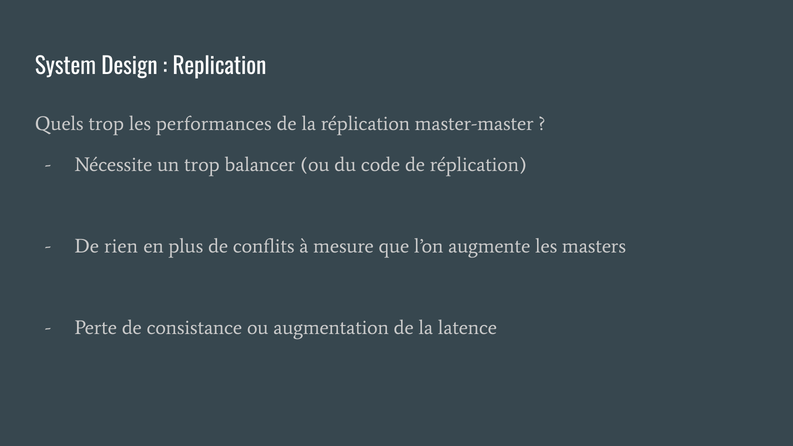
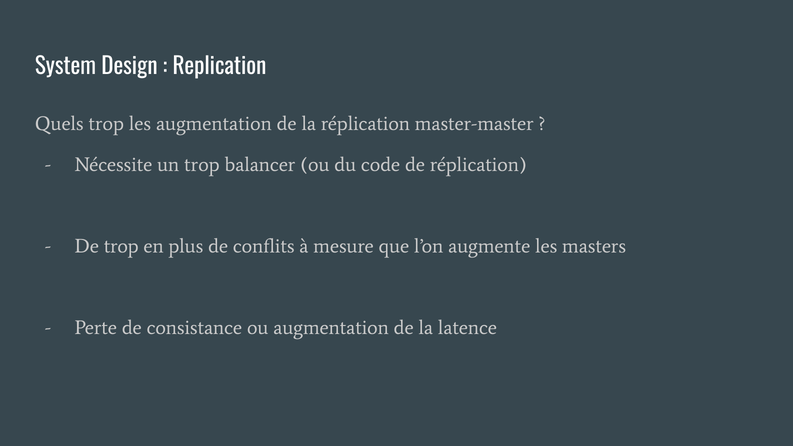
les performances: performances -> augmentation (214, 124)
De rien: rien -> trop (121, 246)
